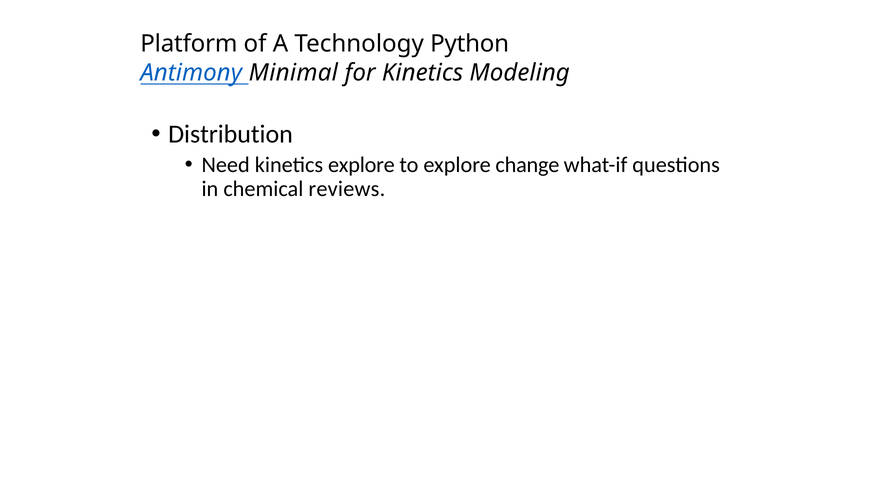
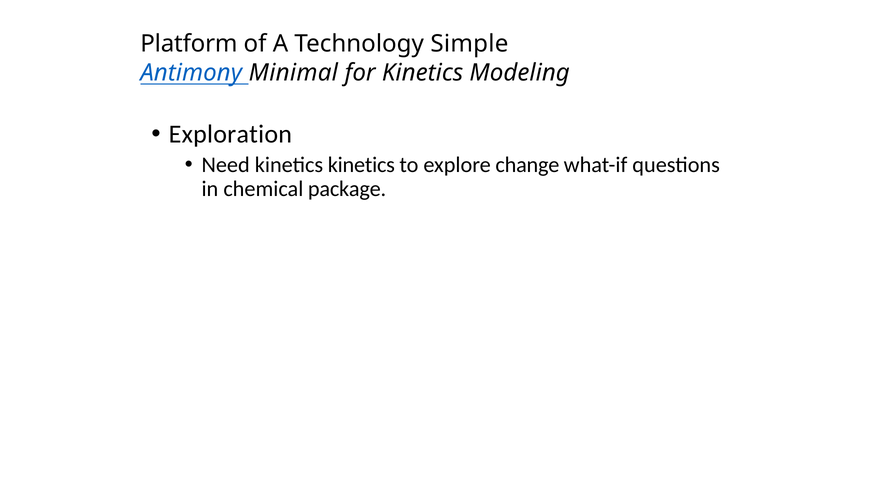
Python: Python -> Simple (469, 44)
Distribution: Distribution -> Exploration (230, 134)
kinetics explore: explore -> kinetics (361, 165)
reviews: reviews -> package (347, 189)
